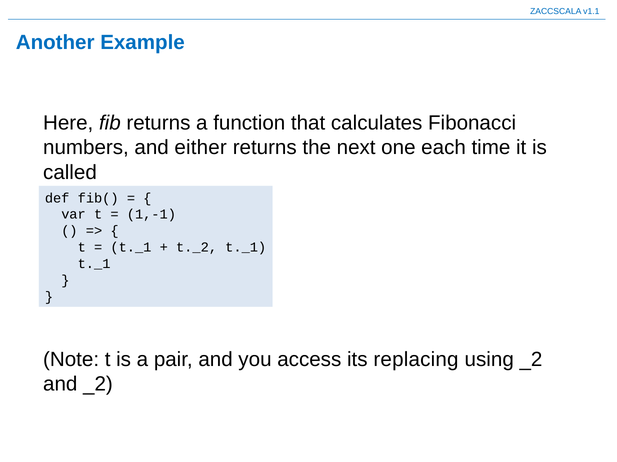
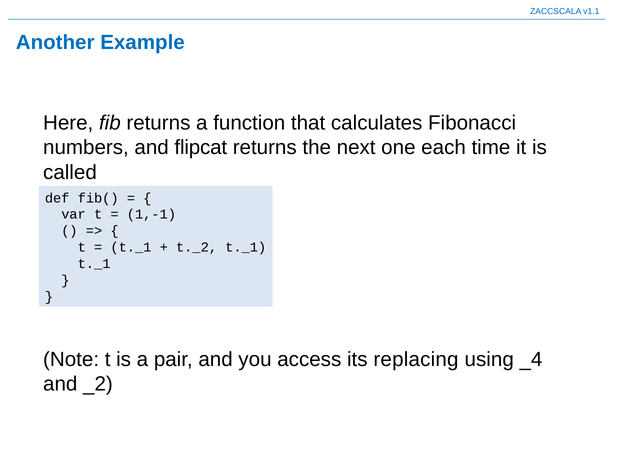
either: either -> flipcat (201, 148)
using _2: _2 -> _4 (531, 360)
